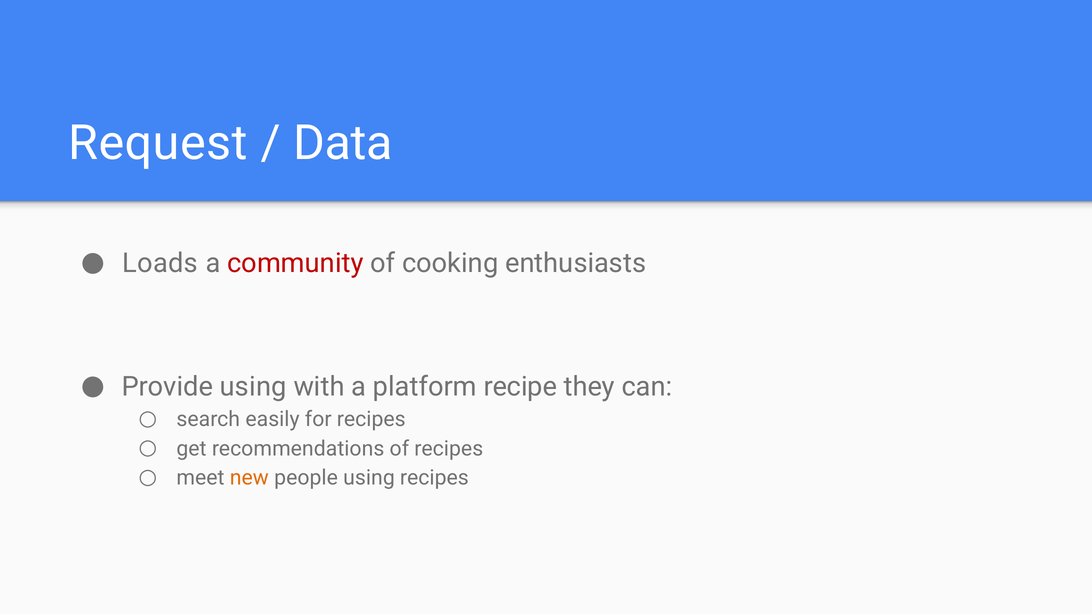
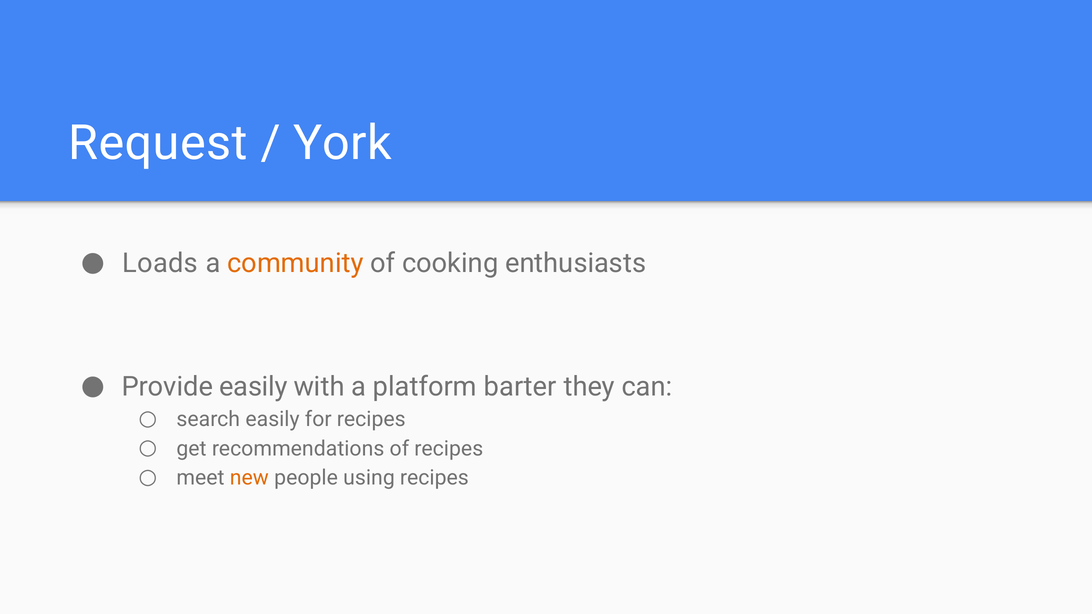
Data: Data -> York (342, 143)
community colour: red -> orange (295, 263)
Provide using: using -> easily (253, 387)
recipe: recipe -> barter (520, 387)
